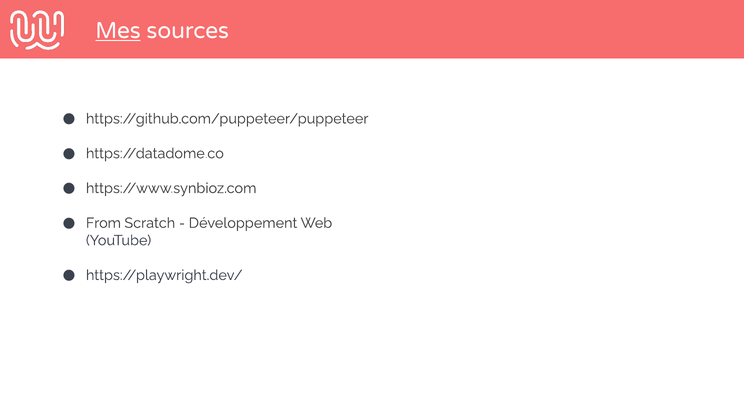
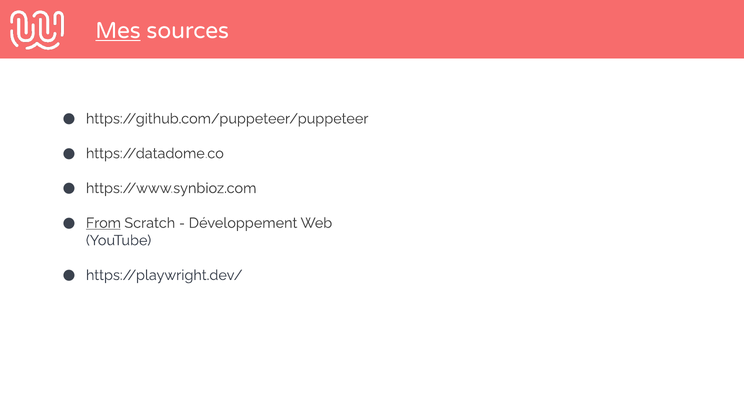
From underline: none -> present (103, 223)
